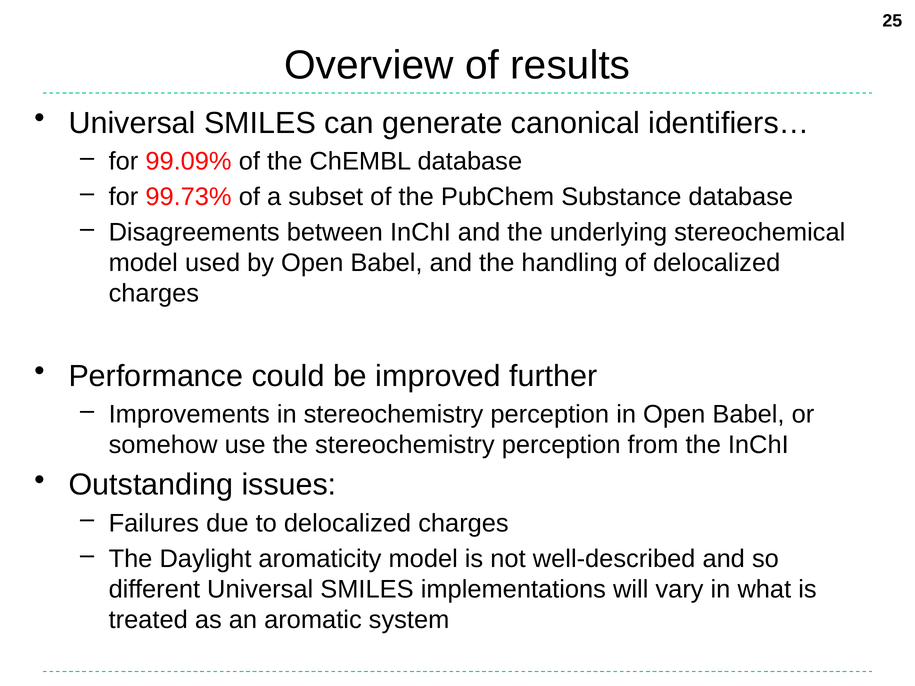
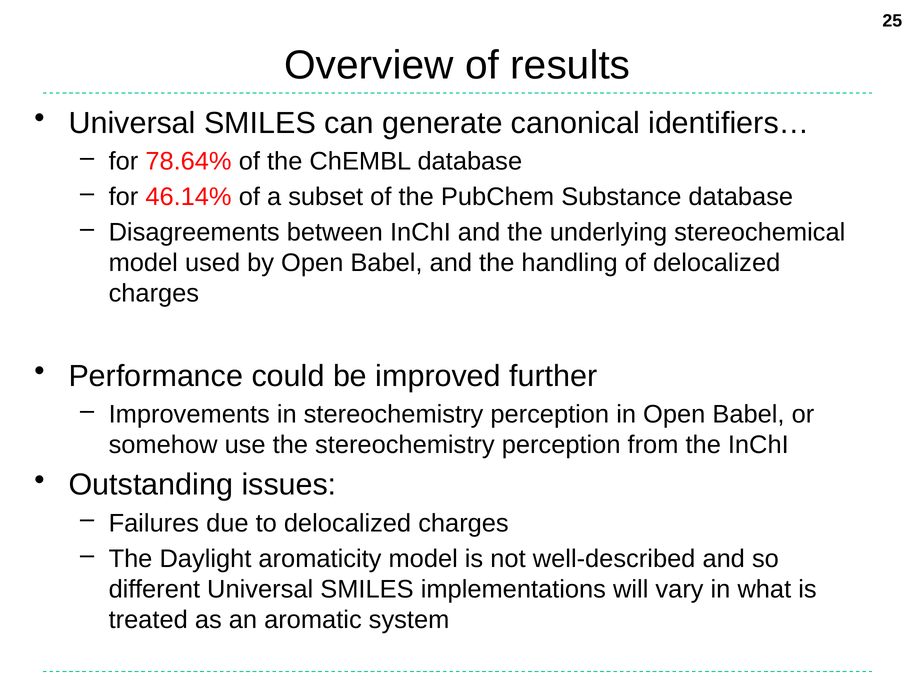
99.09%: 99.09% -> 78.64% (188, 161)
99.73%: 99.73% -> 46.14% (188, 197)
